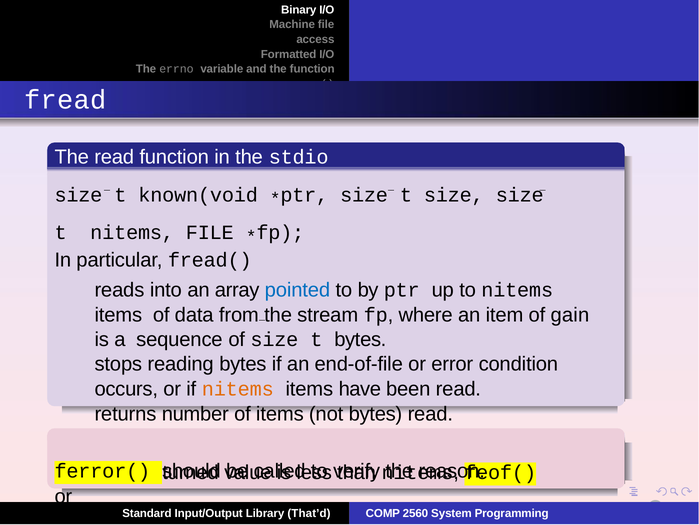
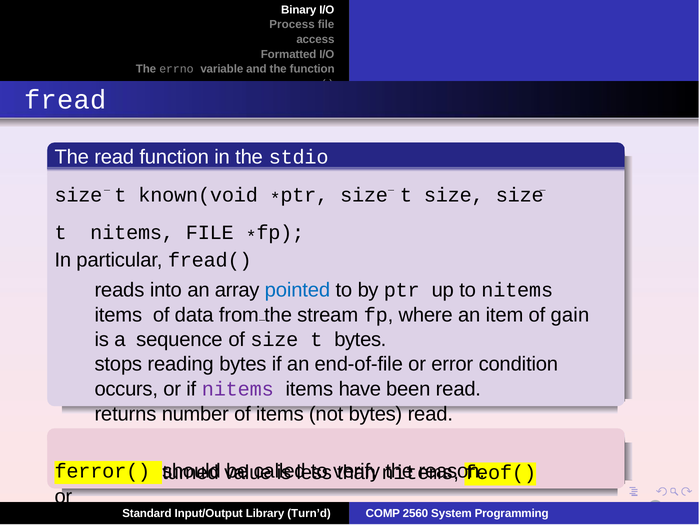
Machine: Machine -> Process (292, 25)
nitems colour: orange -> purple (238, 389)
That’d: That’d -> Turn’d (309, 513)
